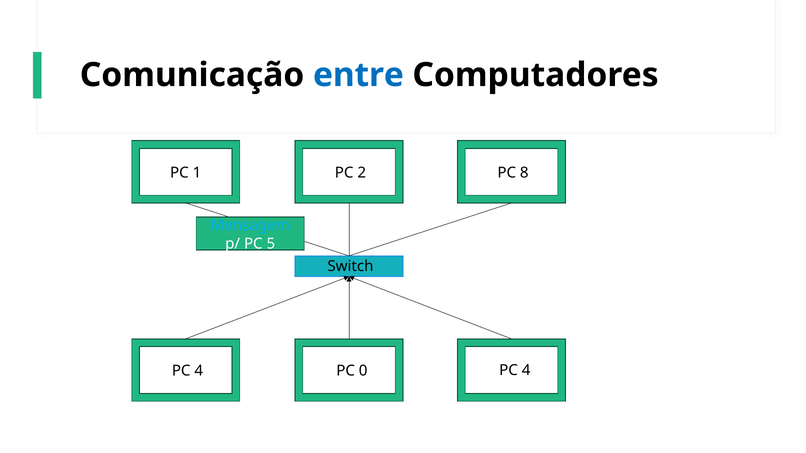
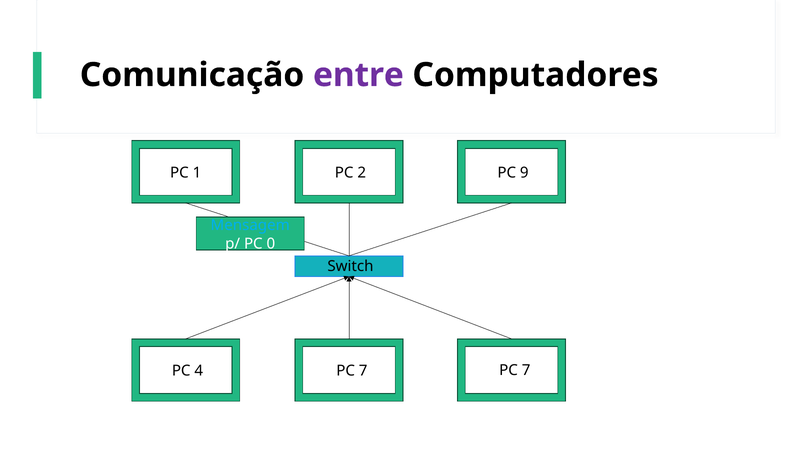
entre colour: blue -> purple (358, 75)
8: 8 -> 9 (524, 173)
5: 5 -> 0 (271, 244)
4 PC 0: 0 -> 7 (363, 371)
4: 4 -> 7 (526, 370)
